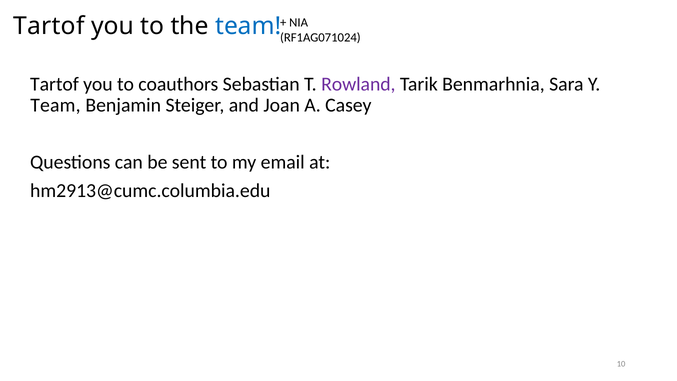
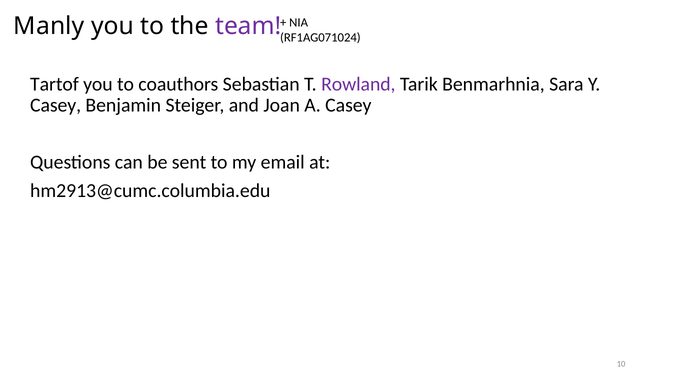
Tartof: Tartof -> Manly (49, 26)
team colour: blue -> purple (248, 26)
Team: Team -> Casey (56, 105)
